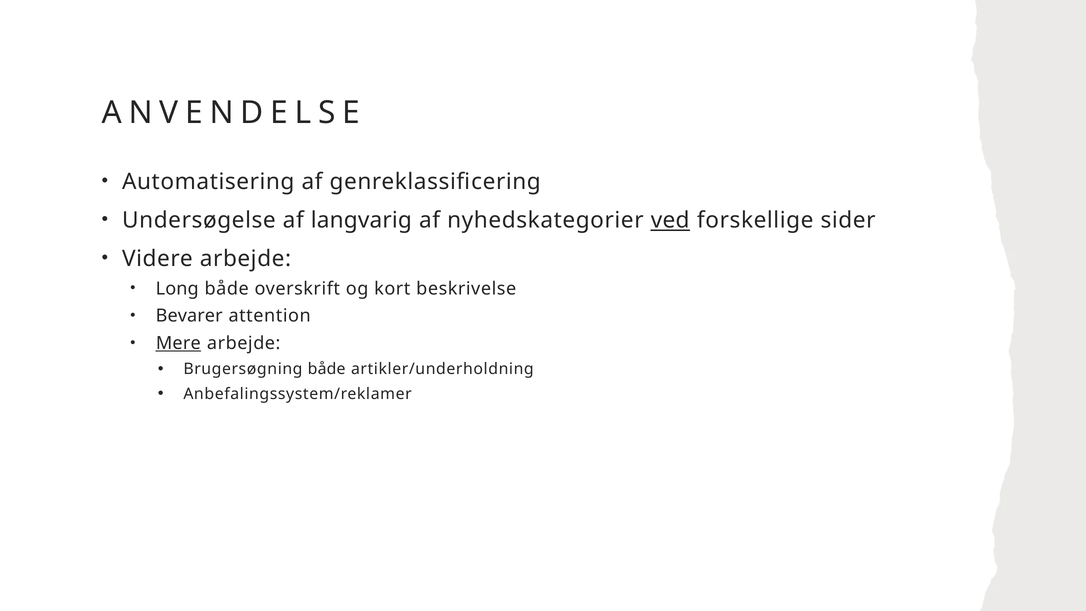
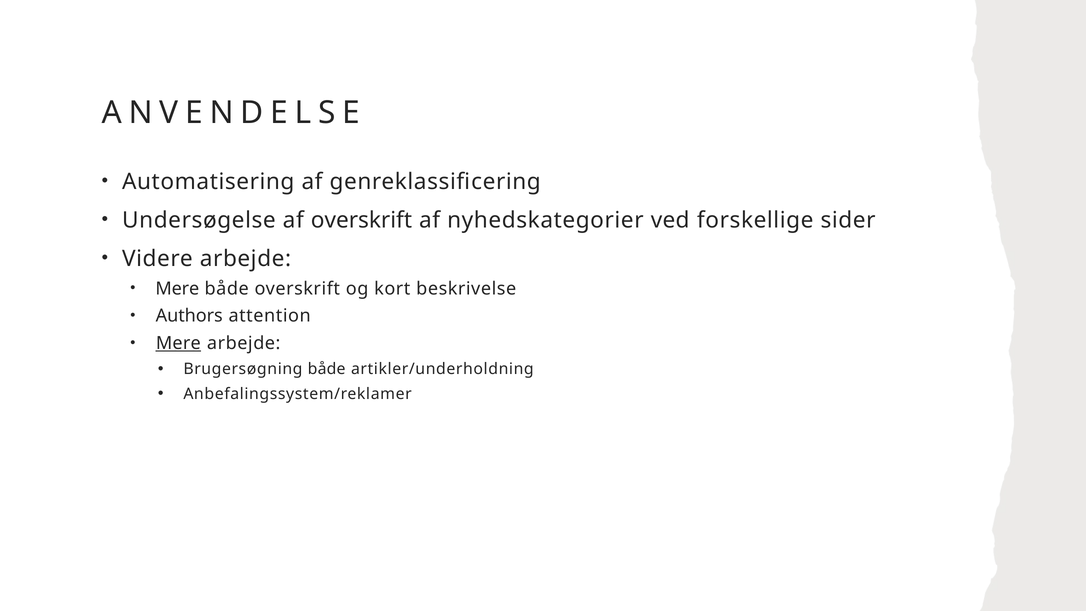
af langvarig: langvarig -> overskrift (361, 220)
ved underline: present -> none (670, 220)
Long: Long -> Mere (177, 289)
Bevarer: Bevarer -> Authors (189, 316)
